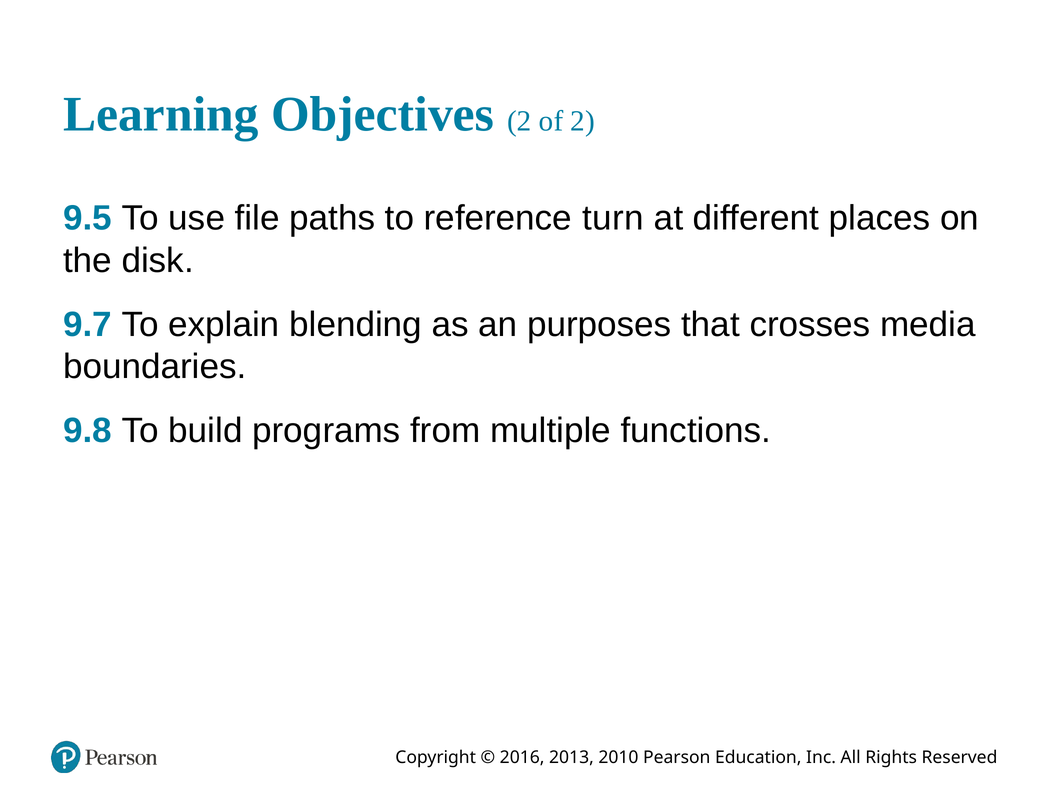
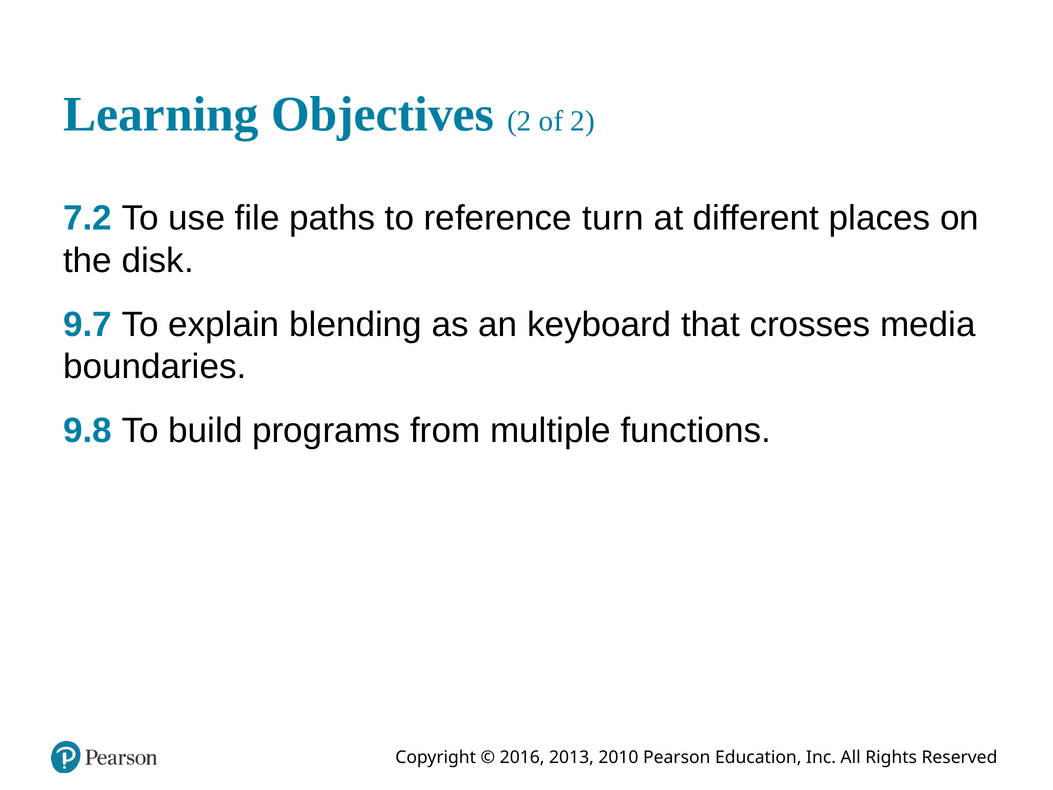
9.5: 9.5 -> 7.2 (88, 218)
purposes: purposes -> keyboard (599, 325)
